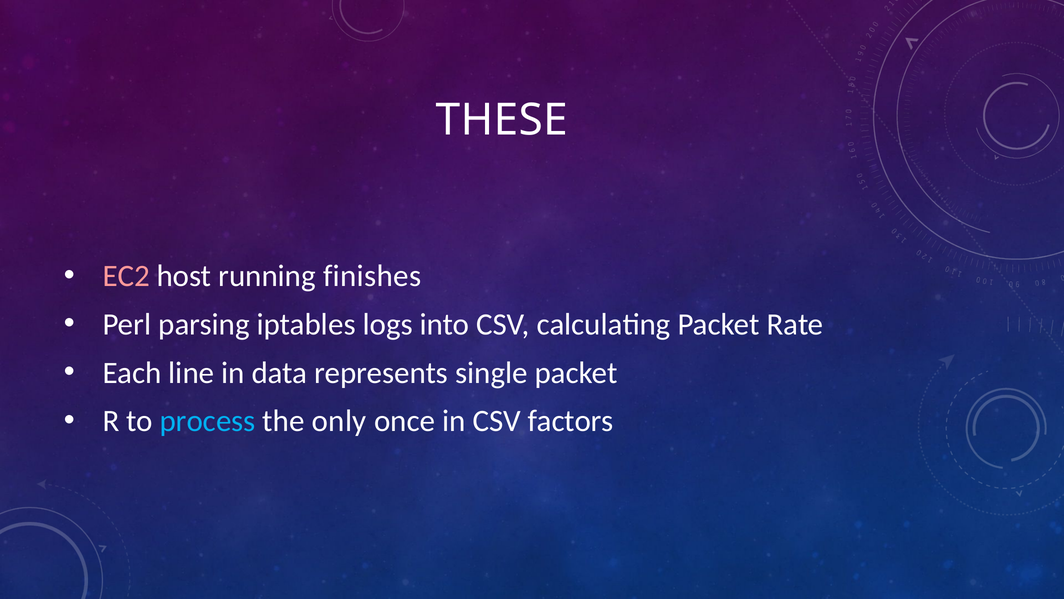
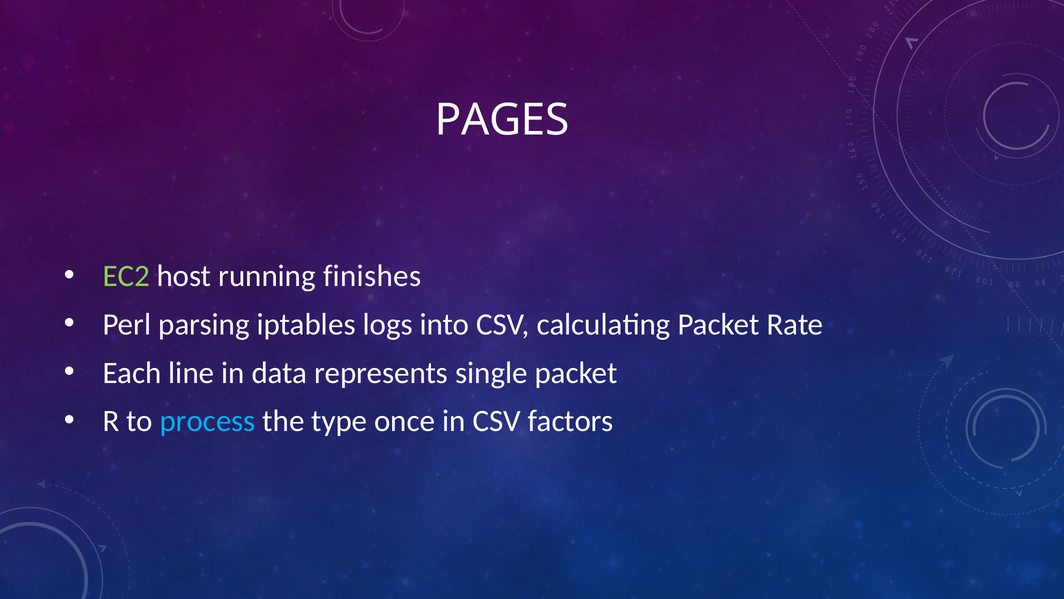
THESE: THESE -> PAGES (502, 120)
EC2 colour: pink -> light green (126, 276)
only: only -> type (339, 421)
